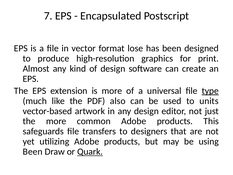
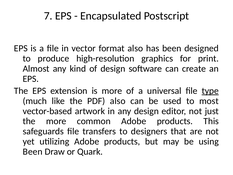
format lose: lose -> also (135, 48)
units: units -> most (209, 101)
Quark underline: present -> none (90, 151)
